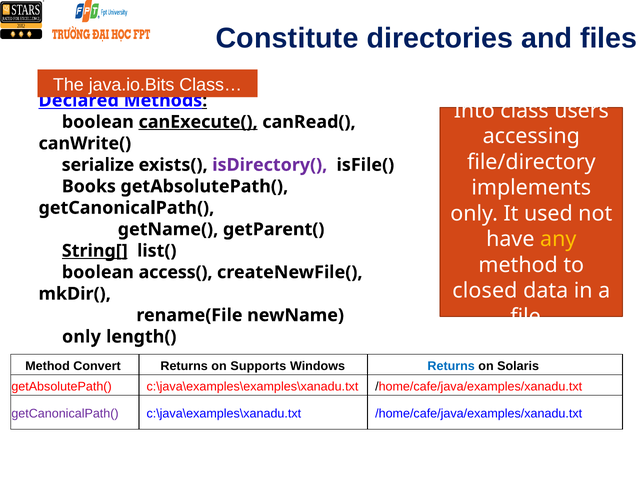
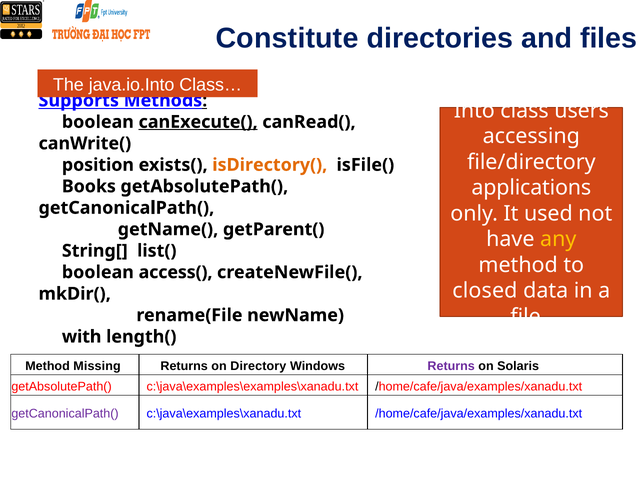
java.io.Bits: java.io.Bits -> java.io.Into (132, 85)
Declared: Declared -> Supports (79, 100)
serialize: serialize -> position (98, 165)
isDirectory( colour: purple -> orange (270, 165)
implements: implements -> applications (531, 188)
String[ underline: present -> none (95, 251)
only: only -> with (82, 337)
Convert: Convert -> Missing (97, 366)
Supports: Supports -> Directory (258, 366)
Returns colour: blue -> purple (451, 366)
